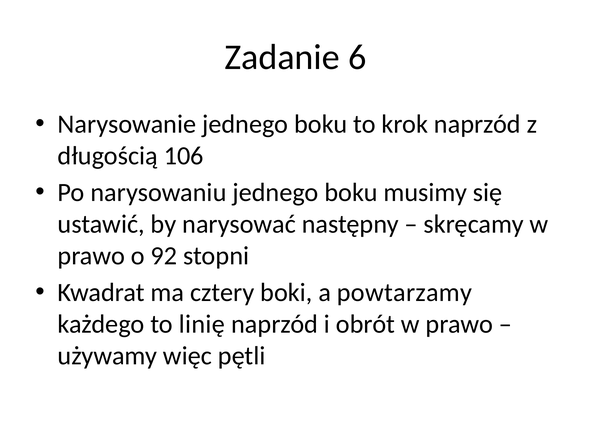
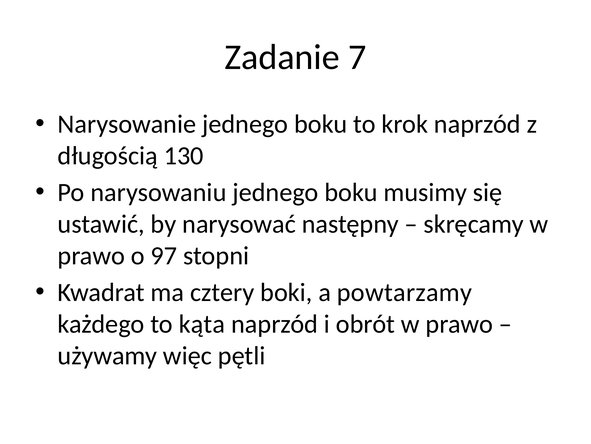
6: 6 -> 7 (357, 57)
106: 106 -> 130 (184, 156)
92: 92 -> 97 (164, 255)
linię: linię -> kąta (202, 324)
